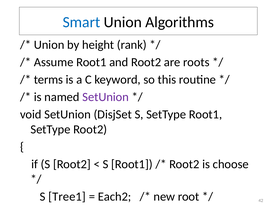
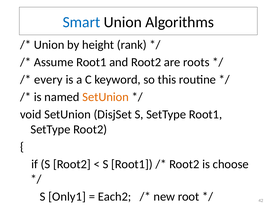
terms: terms -> every (48, 80)
SetUnion colour: purple -> orange (106, 97)
Tree1: Tree1 -> Only1 (67, 197)
